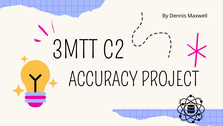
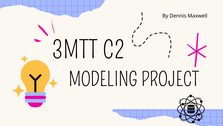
ACCURACY: ACCURACY -> MODELING (103, 79)
